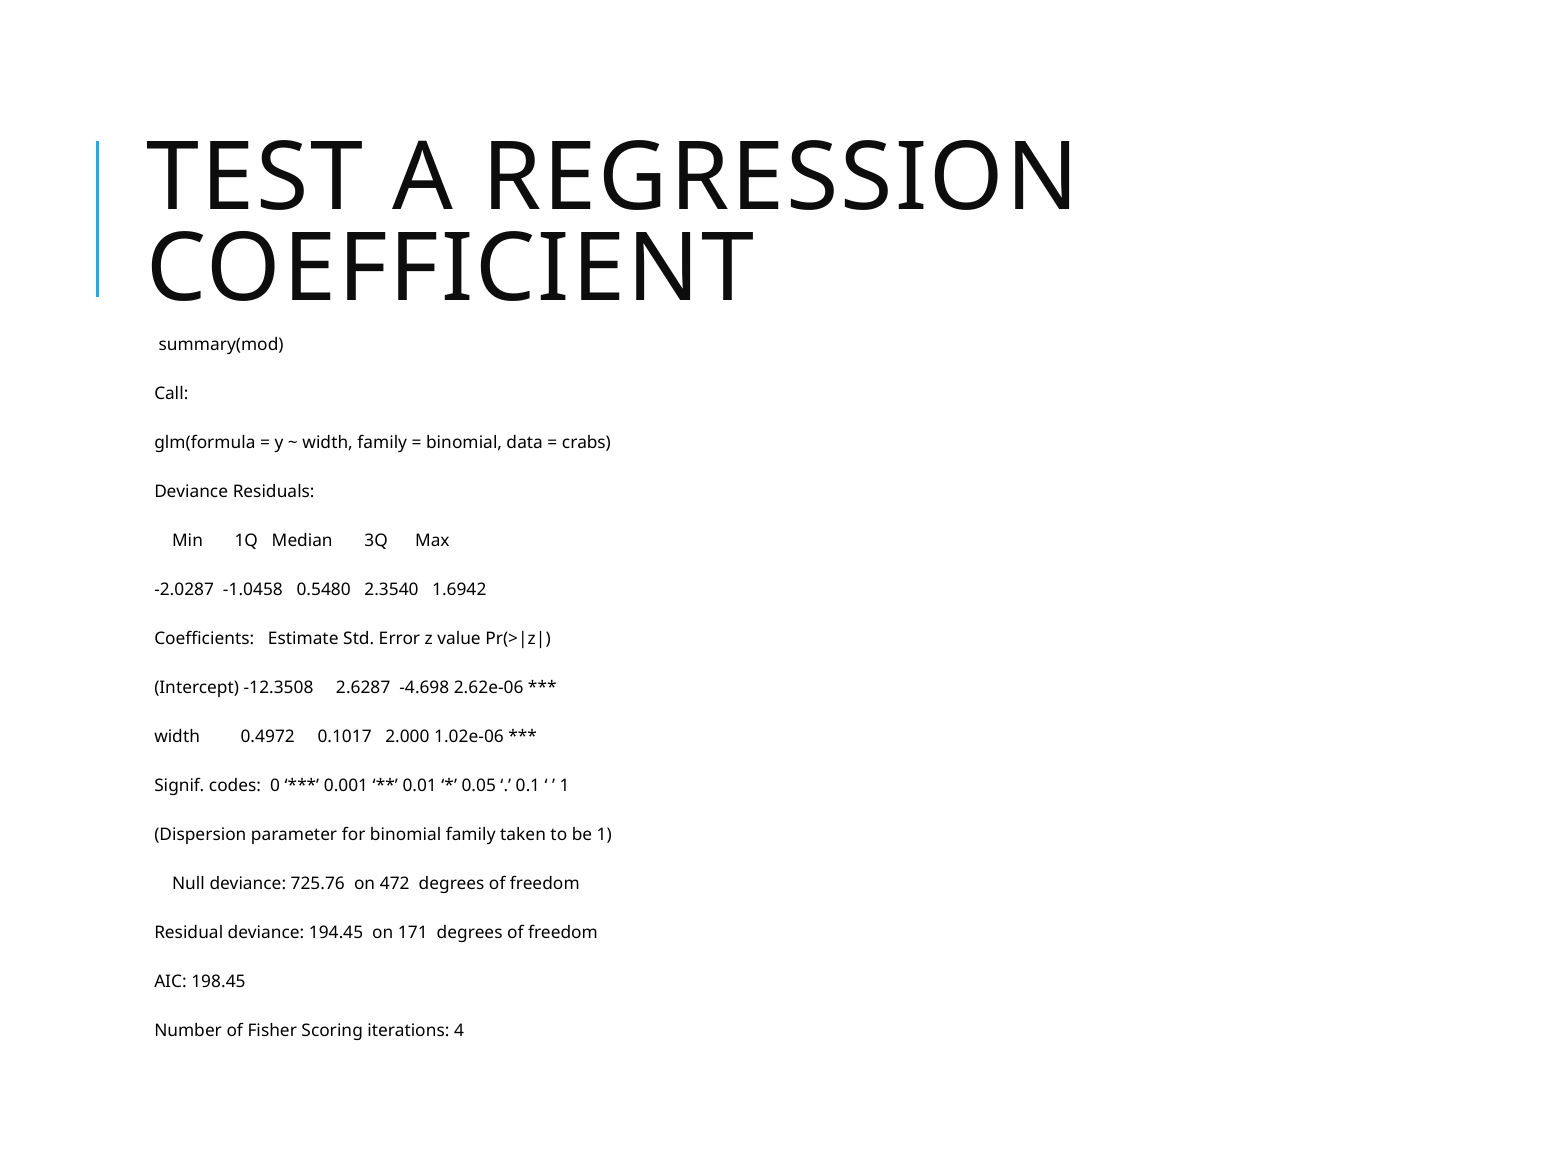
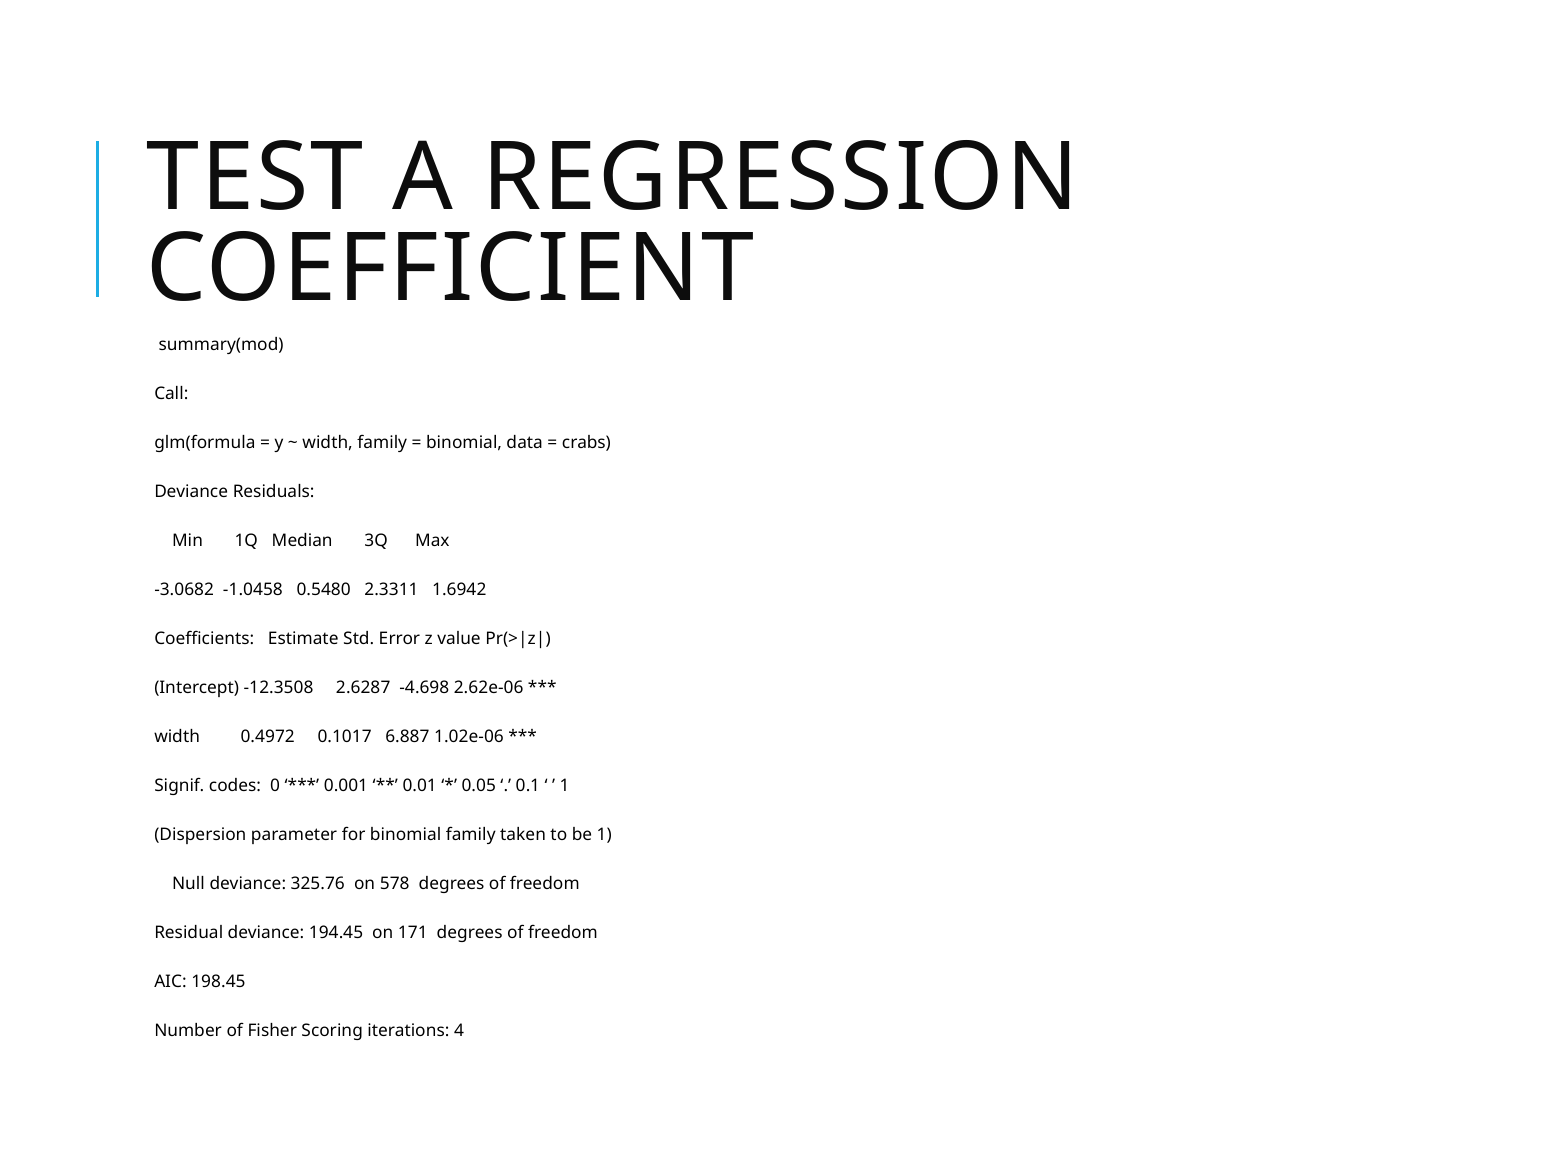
-2.0287: -2.0287 -> -3.0682 (184, 589)
2.3540: 2.3540 -> 2.3311 (391, 589)
2.000: 2.000 -> 6.887 (407, 736)
725.76: 725.76 -> 325.76 (318, 883)
472: 472 -> 578 (395, 883)
